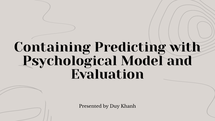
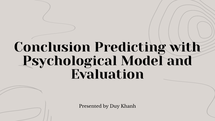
Containing: Containing -> Conclusion (52, 47)
